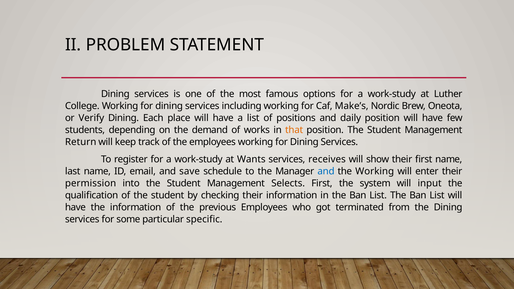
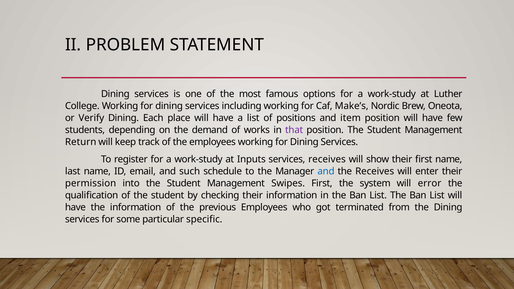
daily: daily -> item (351, 118)
that colour: orange -> purple (294, 130)
Wants: Wants -> Inputs (251, 159)
save: save -> such (190, 171)
the Working: Working -> Receives (375, 171)
Selects: Selects -> Swipes (288, 183)
input: input -> error (430, 183)
